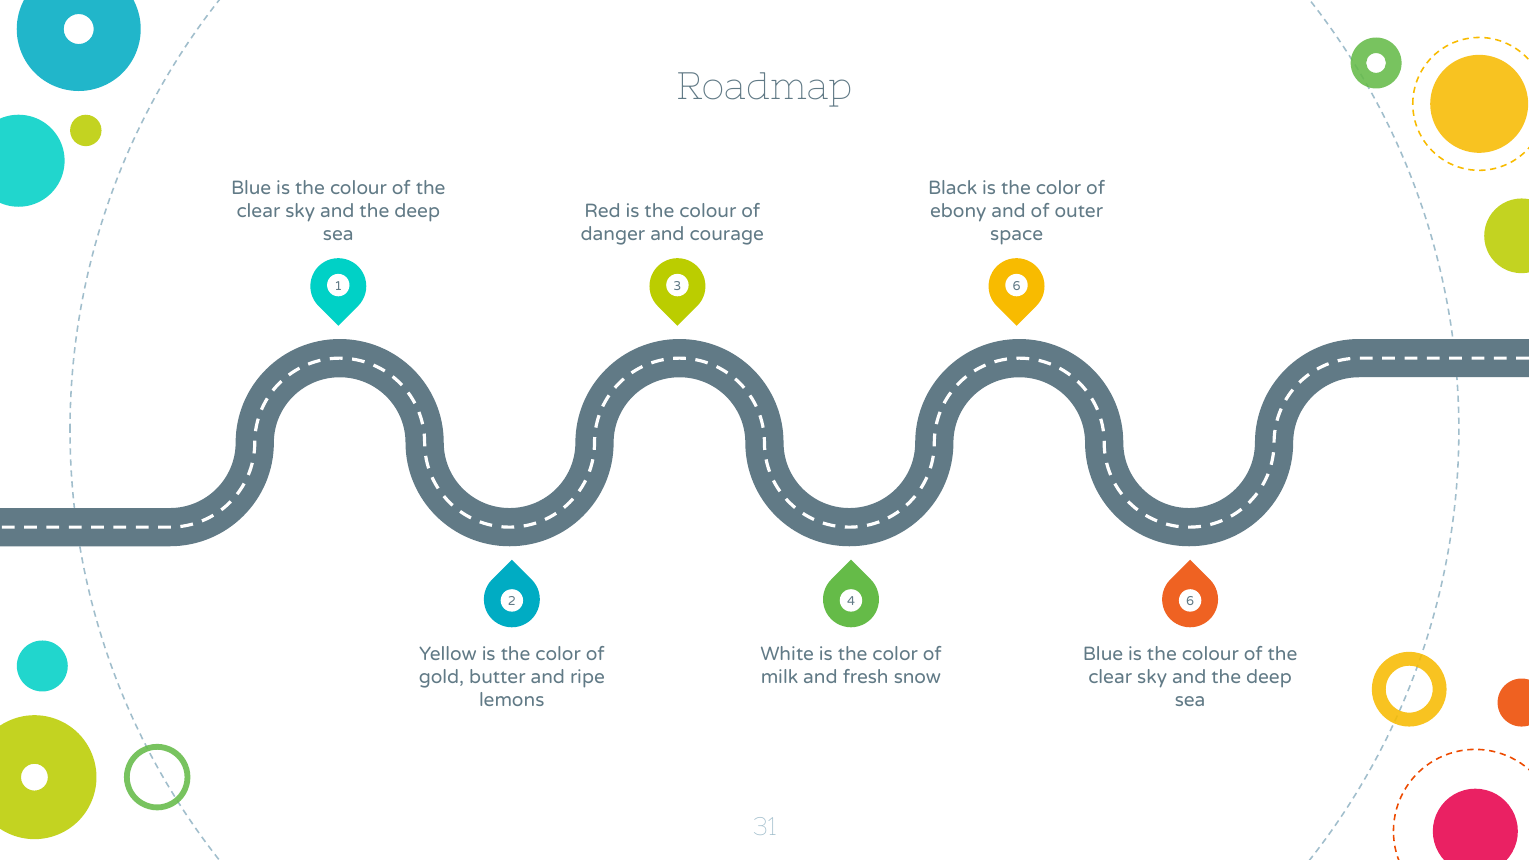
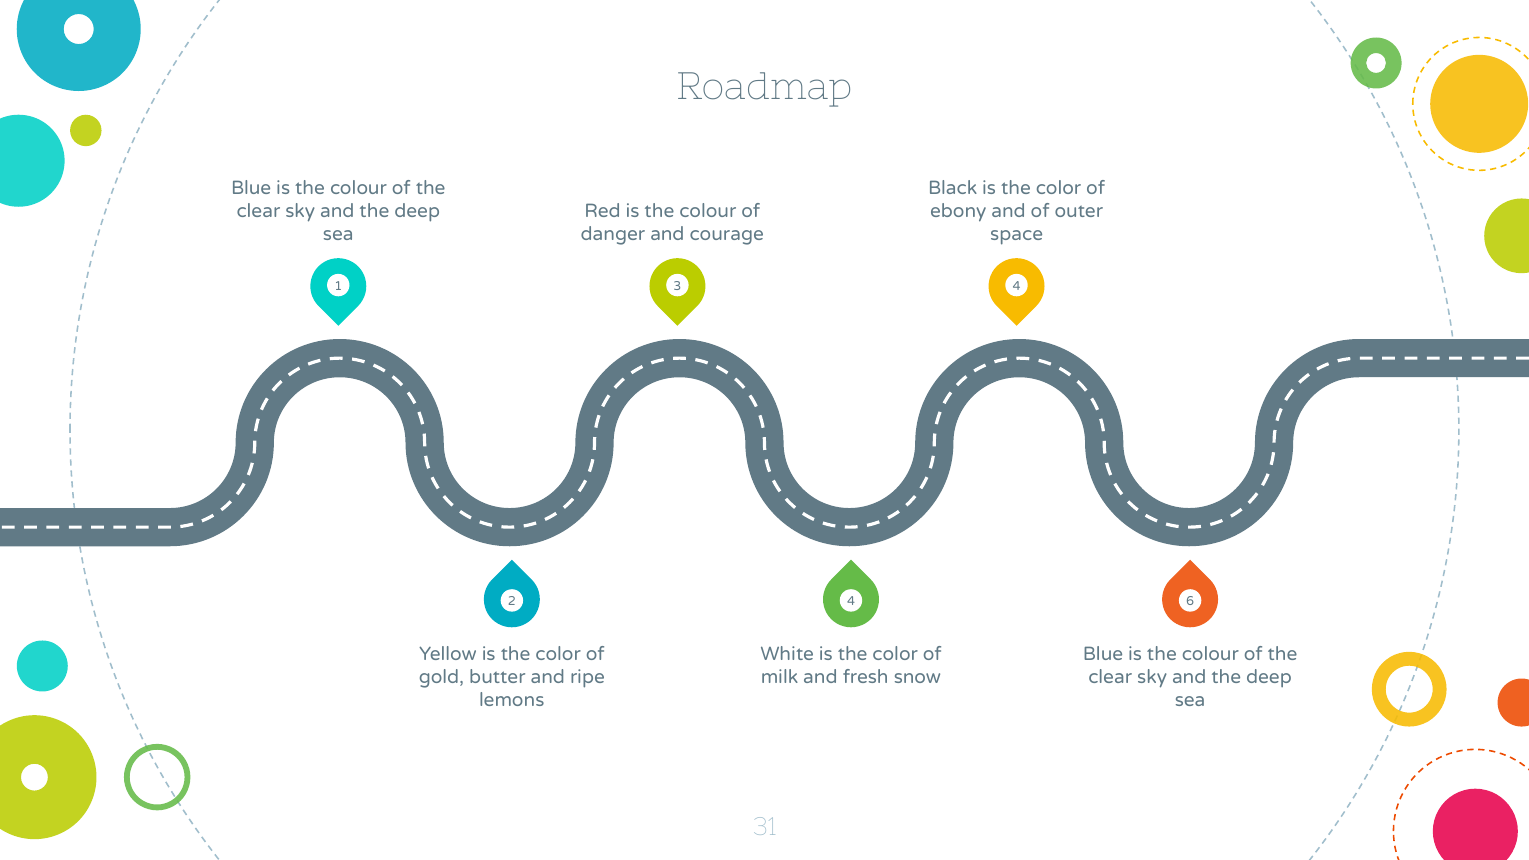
3 6: 6 -> 4 (1017, 286)
